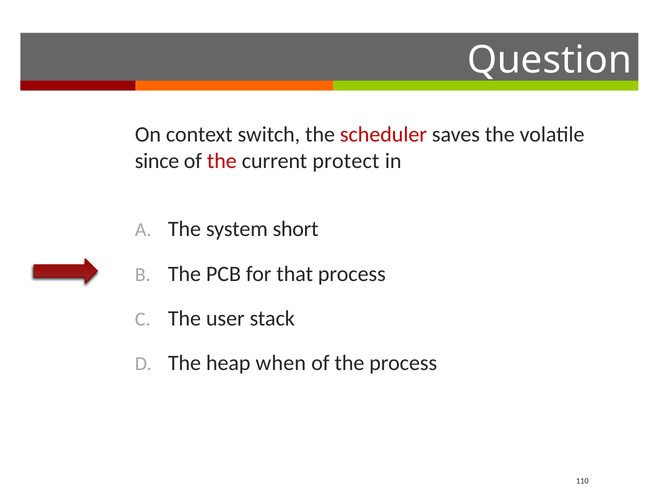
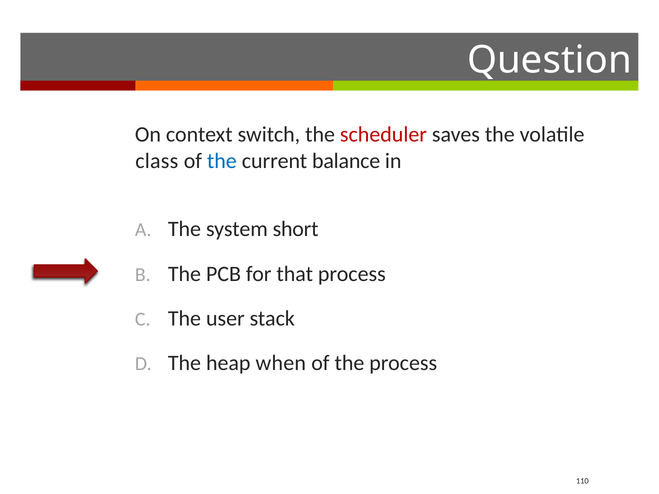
since: since -> class (157, 161)
the colour: red -> blue (222, 161)
protect: protect -> balance (346, 161)
